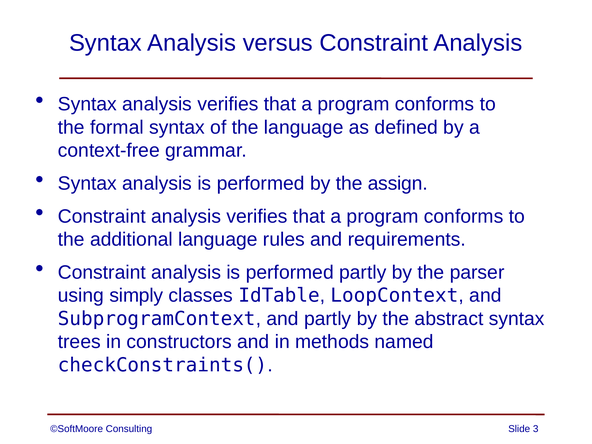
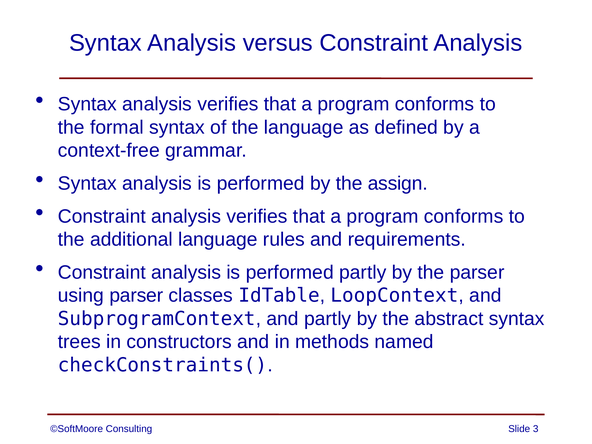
using simply: simply -> parser (136, 296)
